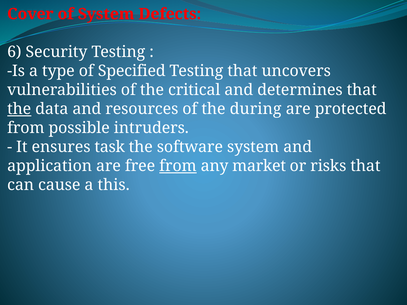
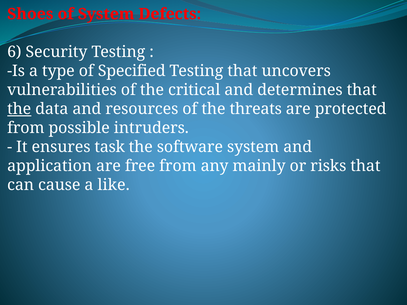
Cover: Cover -> Shoes (30, 14)
during: during -> threats (256, 109)
from underline: present -> none (178, 166)
market: market -> mainly (259, 166)
this: this -> like (114, 185)
